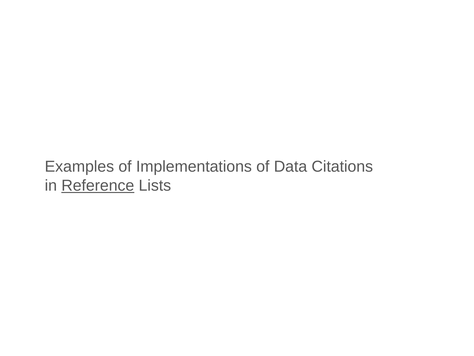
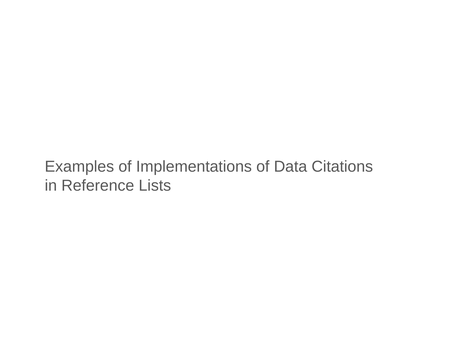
Reference underline: present -> none (98, 185)
